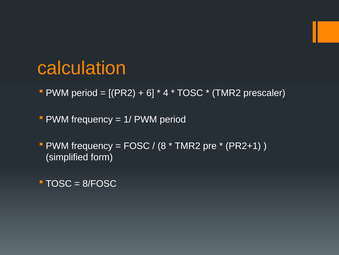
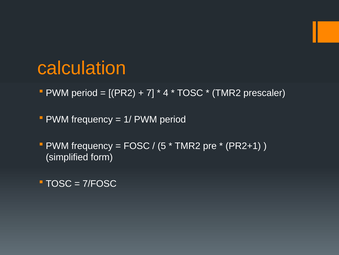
6: 6 -> 7 (150, 93)
8: 8 -> 5 (162, 146)
8/FOSC: 8/FOSC -> 7/FOSC (100, 183)
